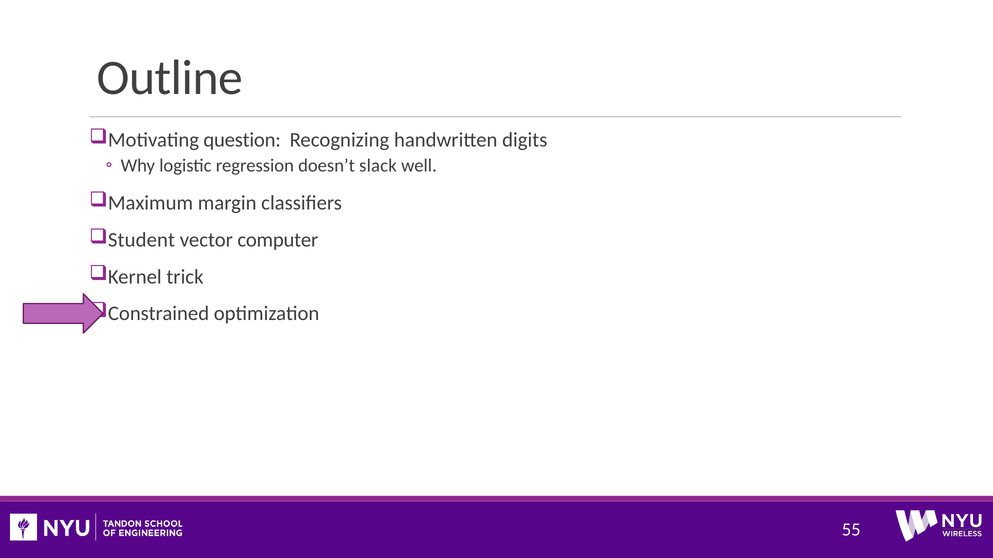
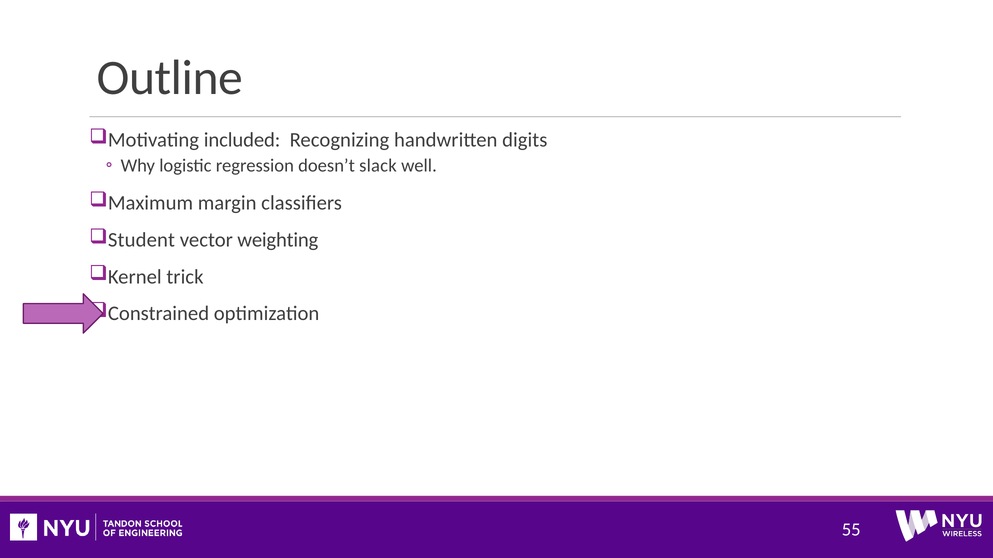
question: question -> included (242, 140)
computer: computer -> weighting (278, 240)
